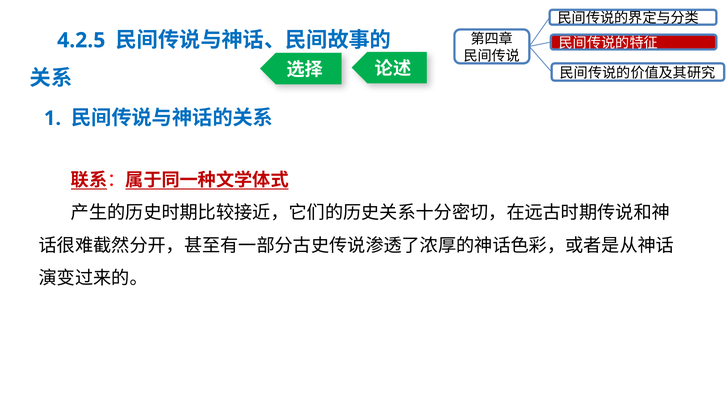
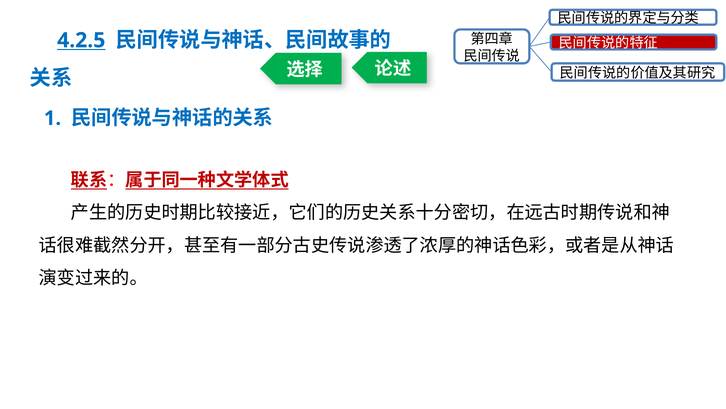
4.2.5 underline: none -> present (81, 40)
